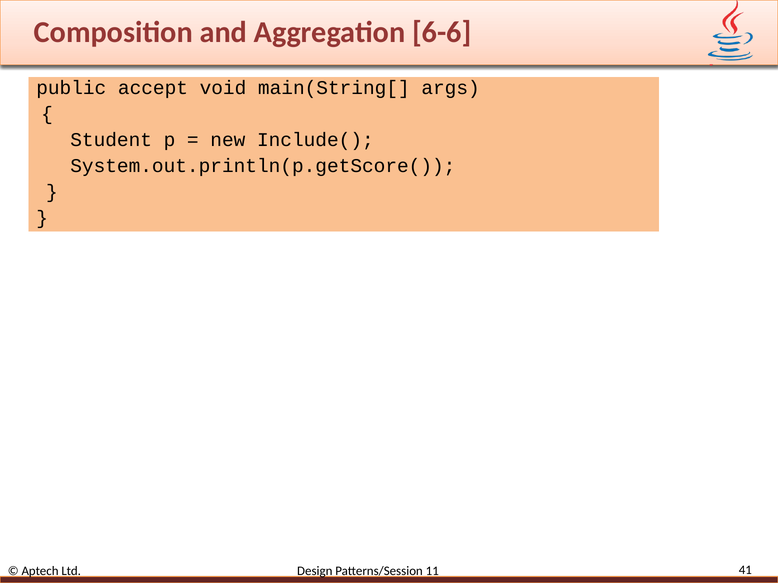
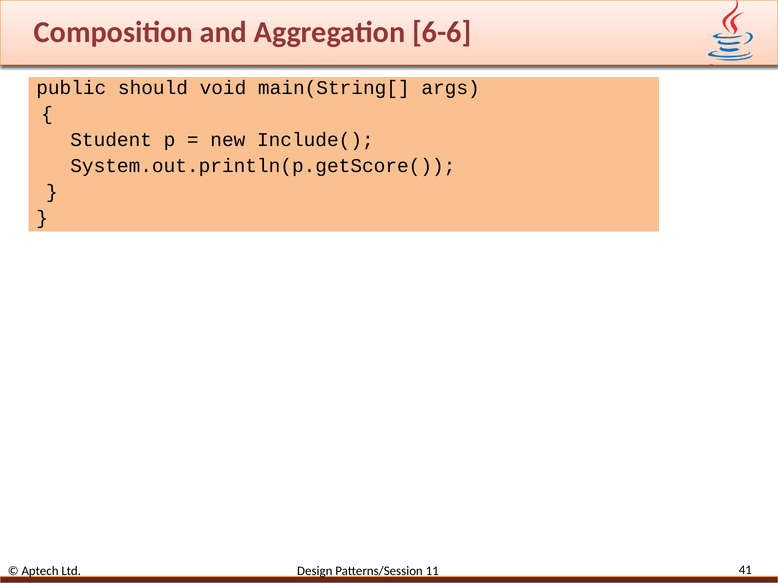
accept: accept -> should (153, 88)
